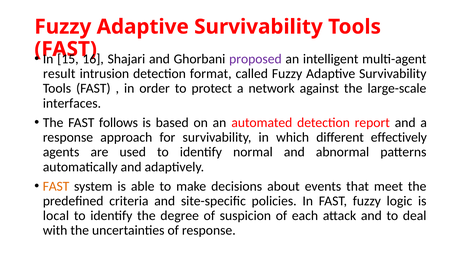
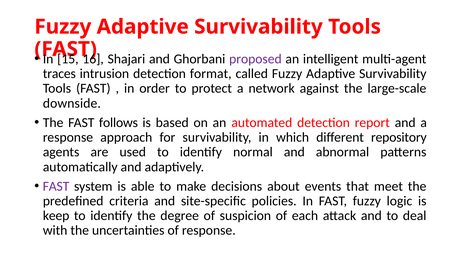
result: result -> traces (59, 74)
interfaces: interfaces -> downside (72, 103)
effectively: effectively -> repository (399, 137)
FAST colour: orange -> purple (56, 186)
local: local -> keep (56, 215)
